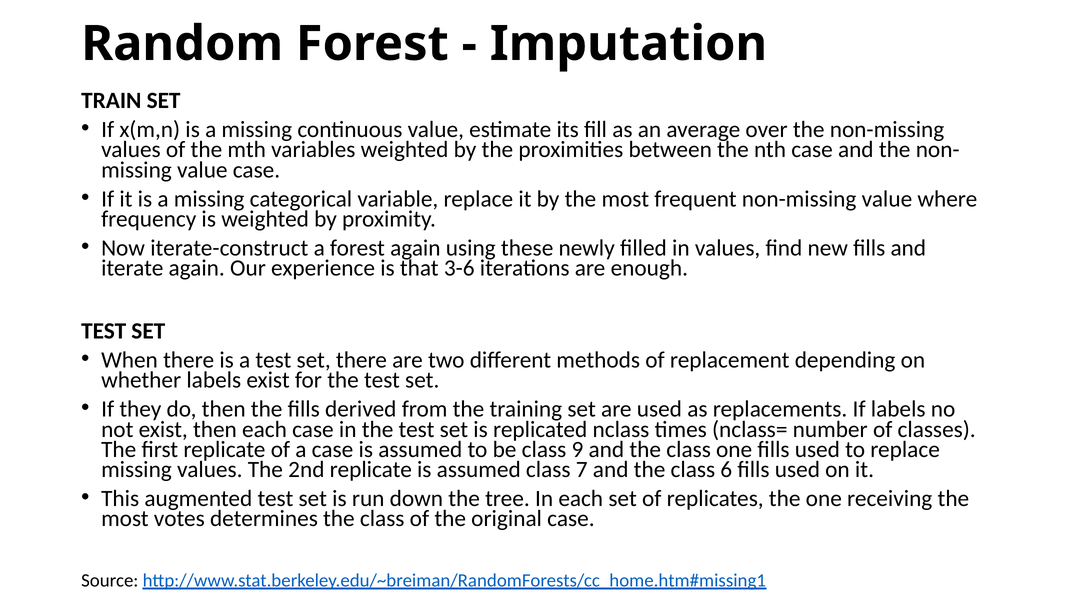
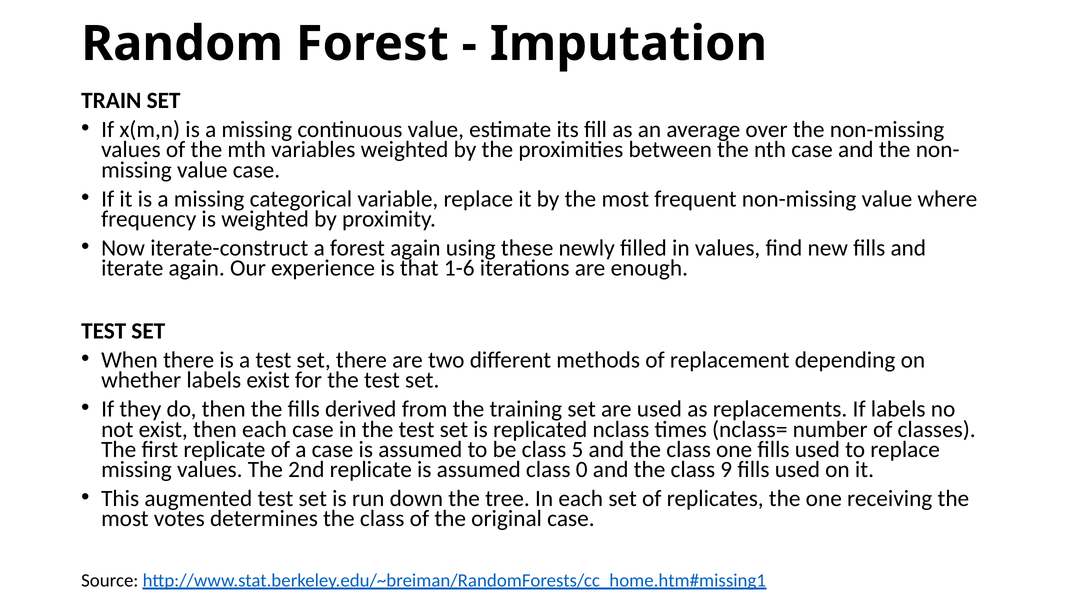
3-6: 3-6 -> 1-6 (459, 268)
9: 9 -> 5 (577, 449)
7: 7 -> 0 (582, 470)
6: 6 -> 9 (726, 470)
